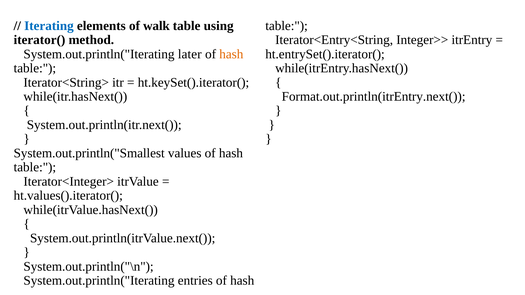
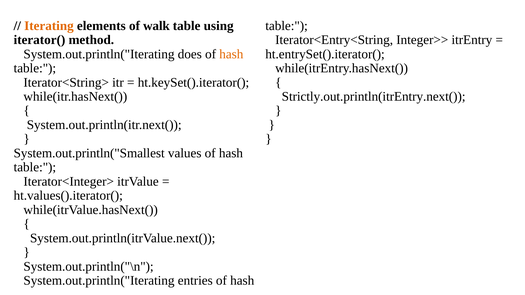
Iterating colour: blue -> orange (49, 26)
later: later -> does (190, 54)
Format.out.println(itrEntry.next(: Format.out.println(itrEntry.next( -> Strictly.out.println(itrEntry.next( (374, 97)
